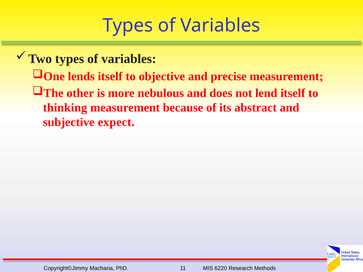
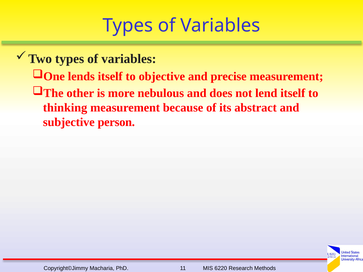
expect: expect -> person (116, 122)
